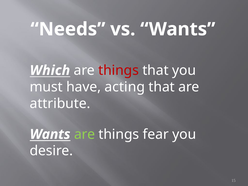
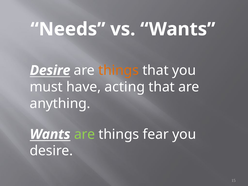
Which: Which -> Desire (50, 70)
things colour: red -> orange (119, 70)
attribute: attribute -> anything (60, 103)
